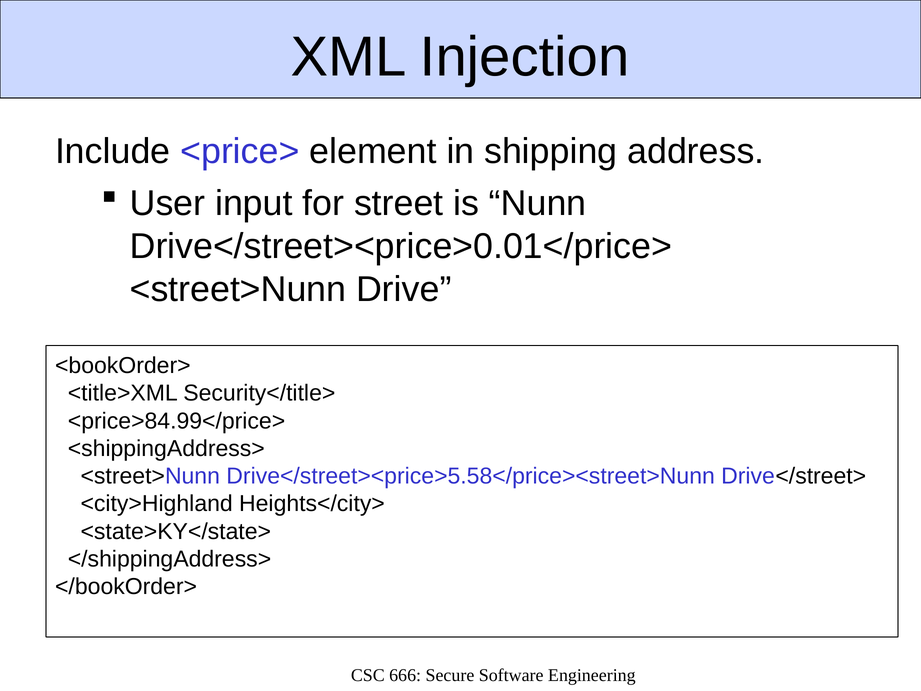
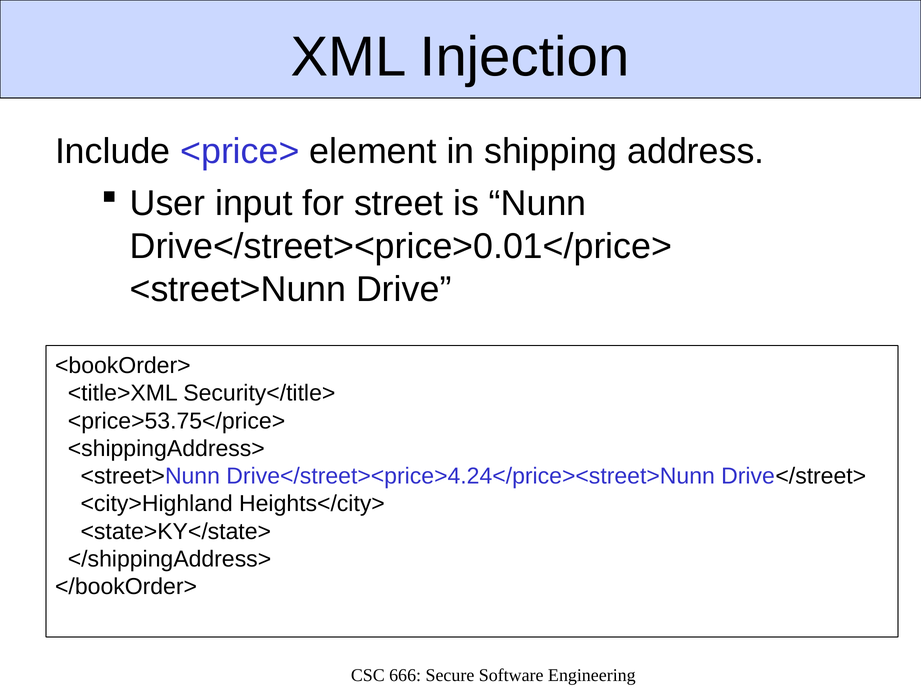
<price>84.99</price>: <price>84.99</price> -> <price>53.75</price> (177, 421)
Drive</street><price>5.58</price><street>Nunn: Drive</street><price>5.58</price><street>Nunn -> Drive</street><price>4.24</price><street>Nunn (471, 476)
